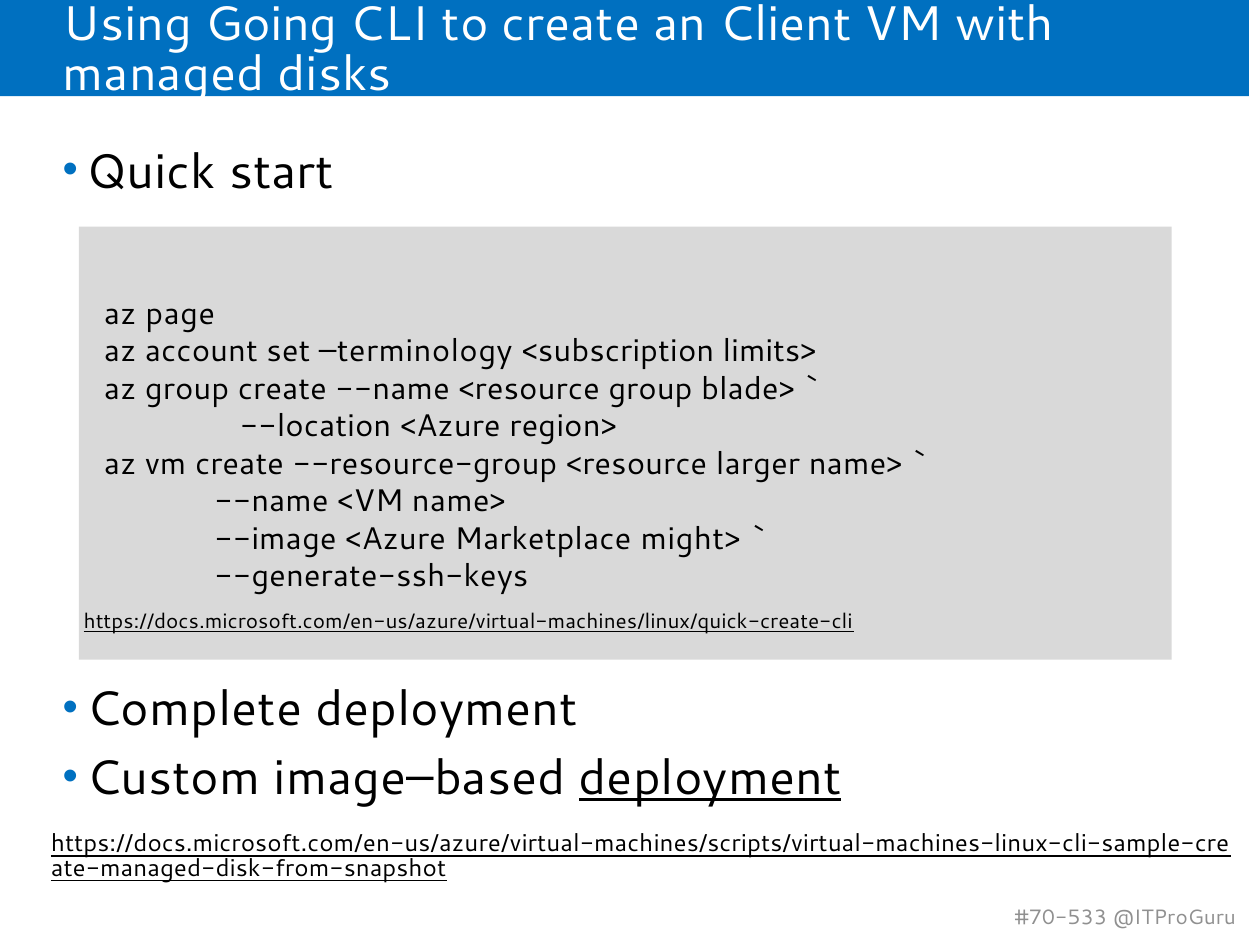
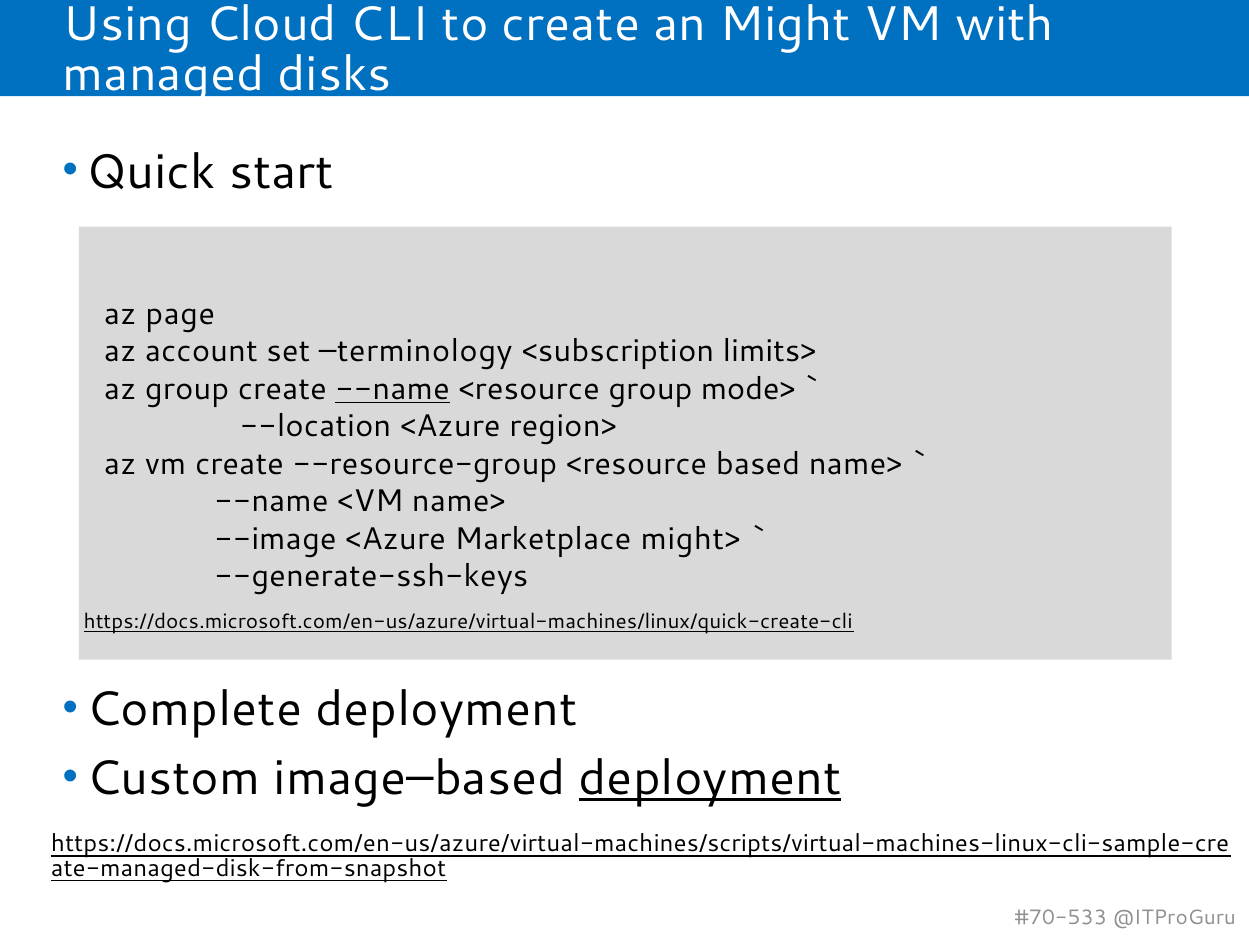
Going: Going -> Cloud (271, 25)
Client: Client -> Might (786, 25)
--name underline: none -> present (393, 389)
blade>: blade> -> mode> (748, 389)
larger: larger -> based (758, 464)
